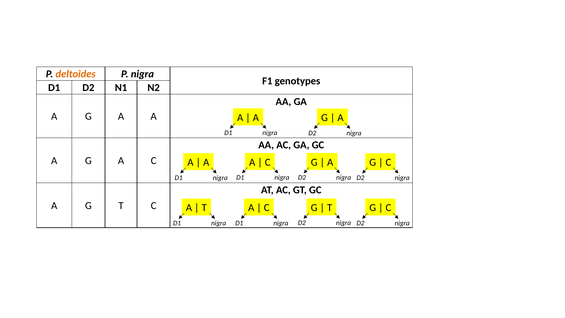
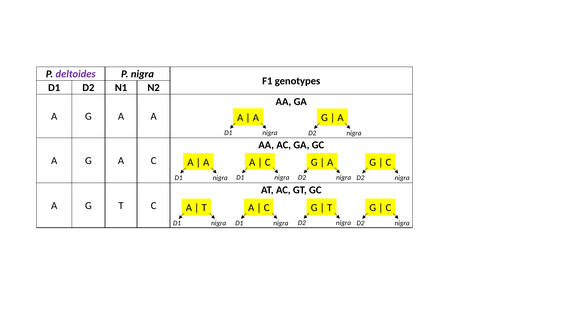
deltoides colour: orange -> purple (76, 74)
